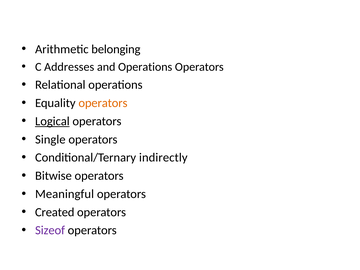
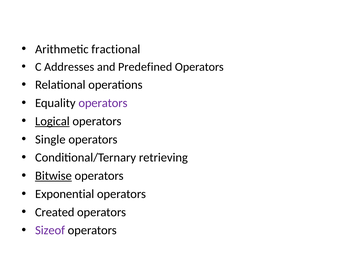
belonging: belonging -> fractional (116, 49)
and Operations: Operations -> Predefined (145, 67)
operators colour: orange -> purple (103, 103)
indirectly: indirectly -> retrieving (163, 158)
Bitwise underline: none -> present (53, 176)
Meaningful: Meaningful -> Exponential (65, 194)
